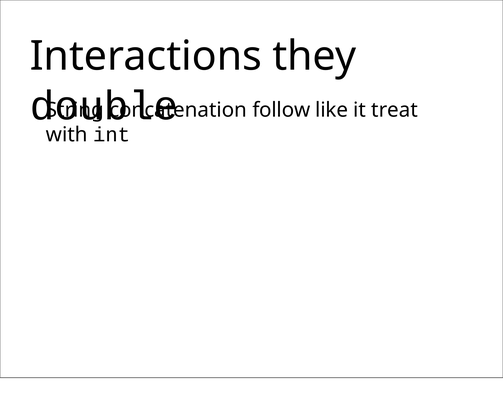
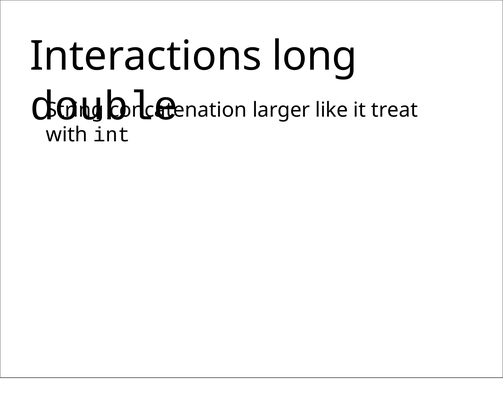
they: they -> long (315, 56)
follow: follow -> larger (281, 110)
